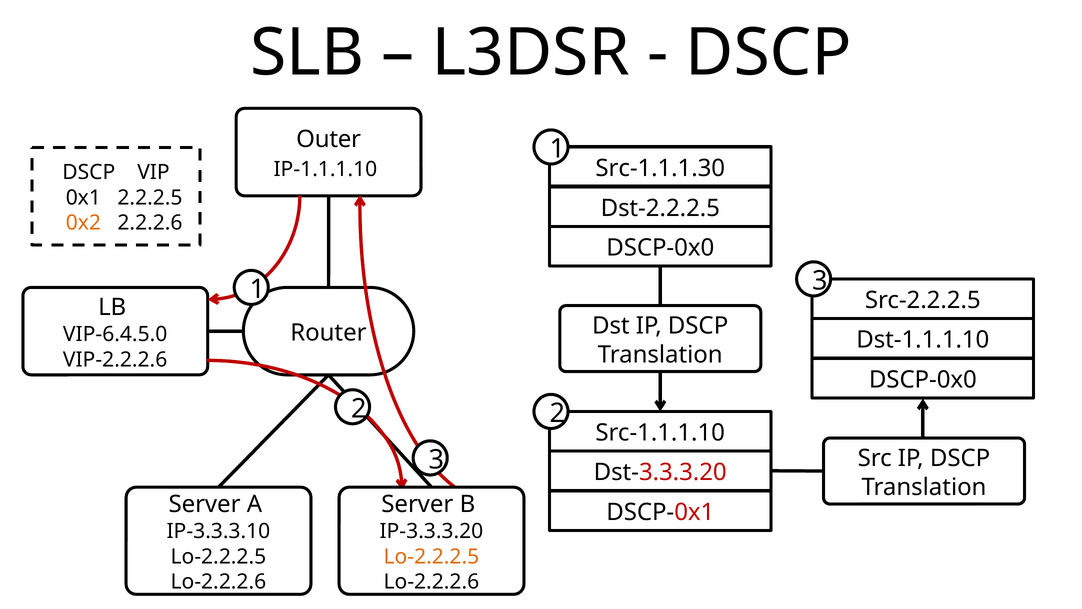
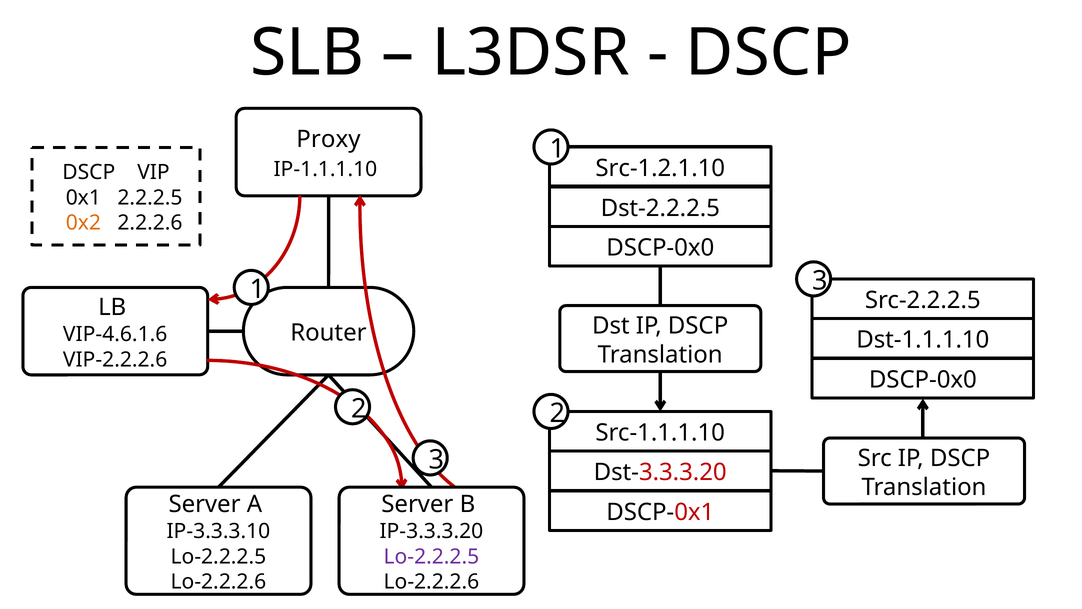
Outer: Outer -> Proxy (328, 139)
Src-1.1.1.30: Src-1.1.1.30 -> Src-1.2.1.10 (660, 168)
VIP-6.4.5.0: VIP-6.4.5.0 -> VIP-4.6.1.6 (115, 334)
Lo-2.2.2.5 colour: orange -> purple (431, 556)
